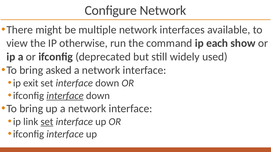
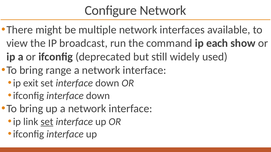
otherwise: otherwise -> broadcast (84, 43)
asked: asked -> range (59, 70)
interface underline: present -> none (65, 96)
